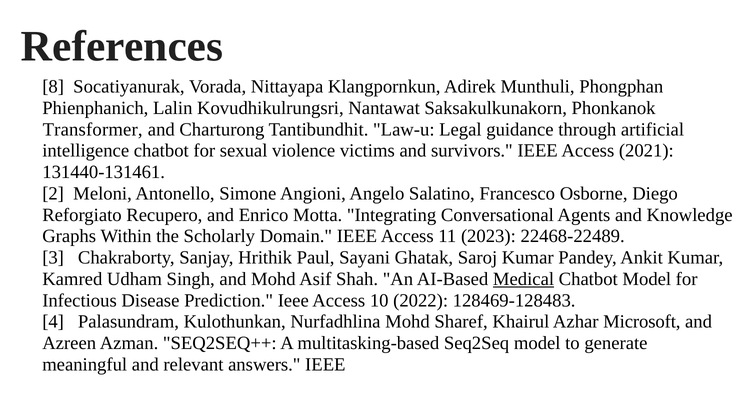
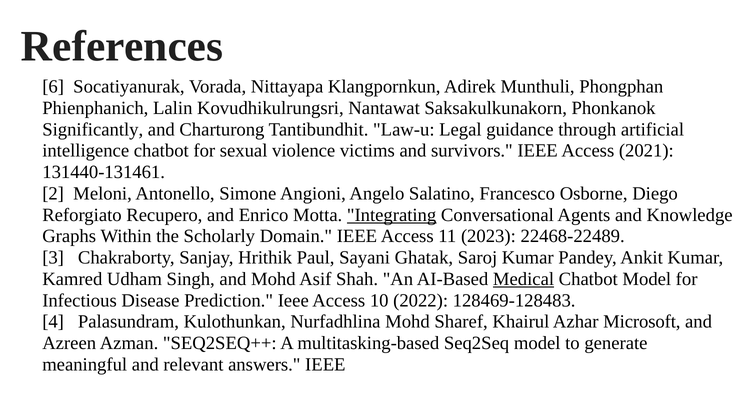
8: 8 -> 6 (53, 87)
Transformer: Transformer -> Significantly (93, 129)
Integrating underline: none -> present (392, 215)
